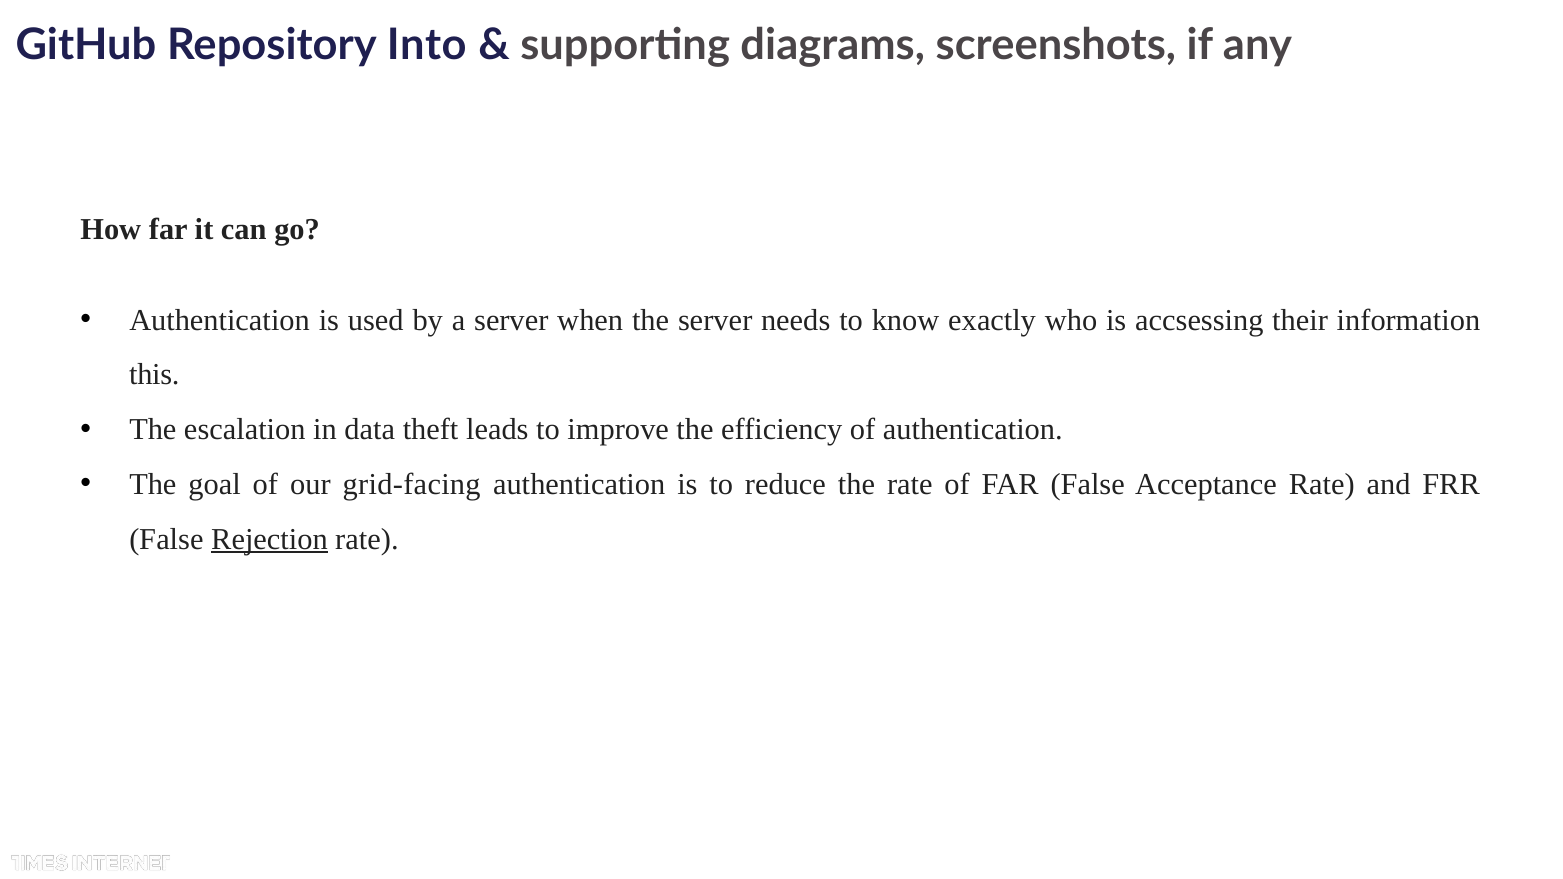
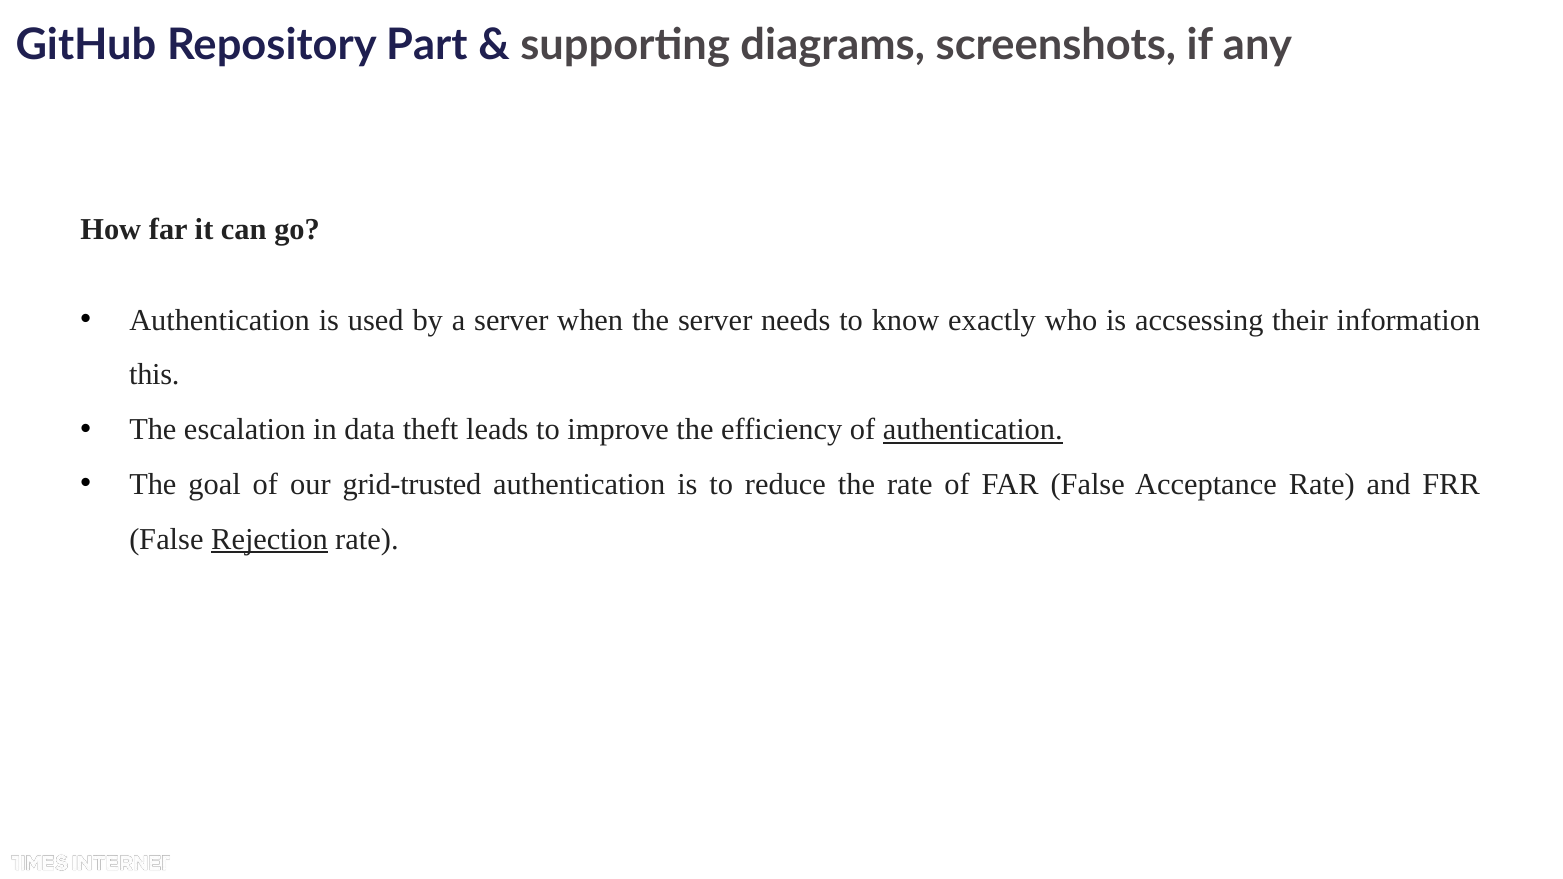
Into: Into -> Part (427, 45)
authentication underline: none -> present (973, 430)
grid-facing: grid-facing -> grid-trusted (412, 484)
